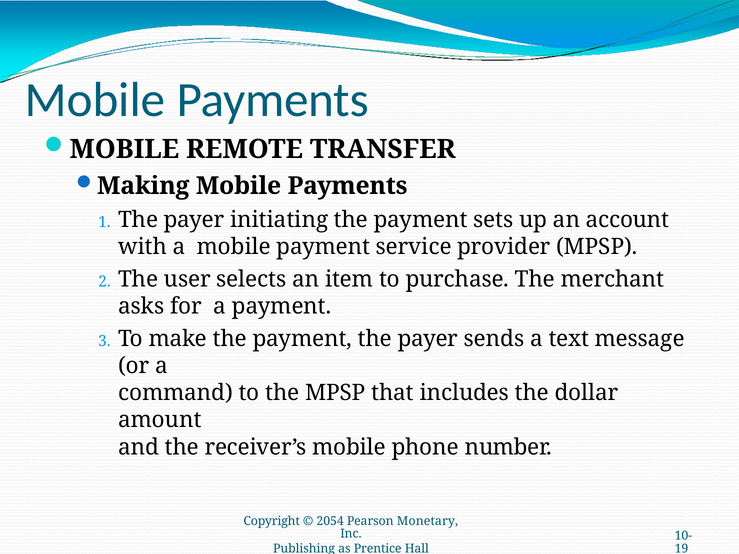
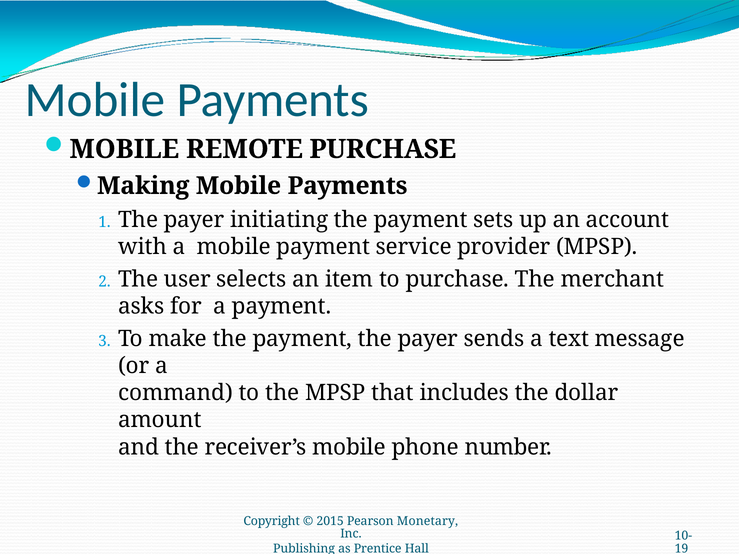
REMOTE TRANSFER: TRANSFER -> PURCHASE (383, 149)
2054: 2054 -> 2015 (330, 521)
